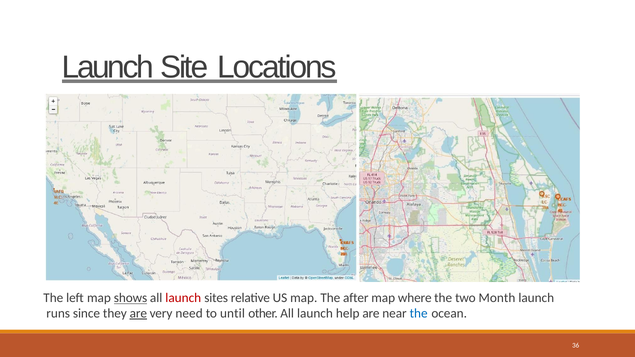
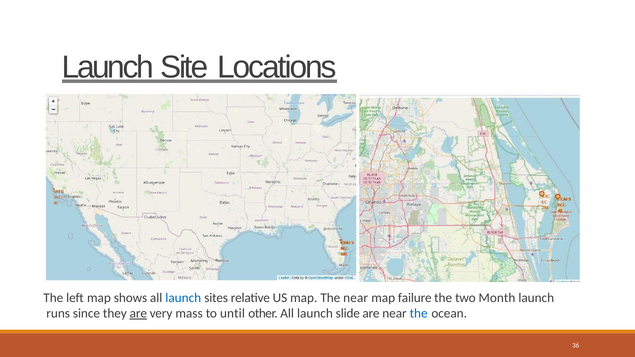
shows underline: present -> none (131, 298)
launch colour: red -> blue (183, 298)
The after: after -> near (356, 298)
where: where -> failure (415, 298)
need: need -> mass (189, 313)
help: help -> slide (348, 313)
